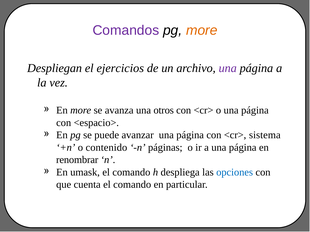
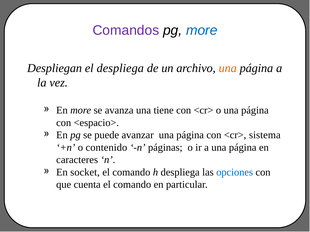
more colour: orange -> blue (202, 30)
el ejercicios: ejercicios -> despliega (120, 68)
una colour: purple -> orange (228, 68)
otros: otros -> tiene (164, 111)
renombrar: renombrar -> caracteres (77, 160)
umask: umask -> socket (85, 173)
